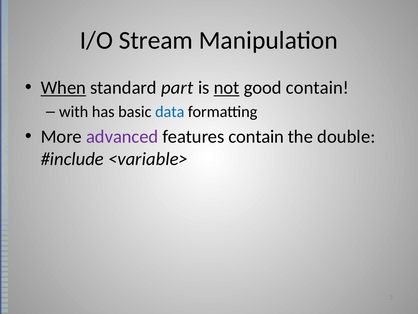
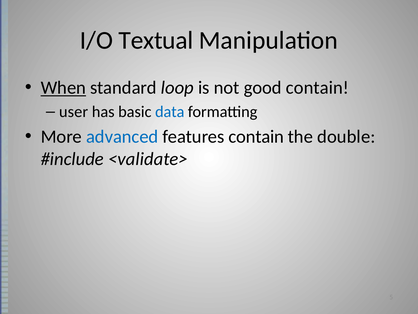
Stream: Stream -> Textual (156, 40)
part: part -> loop (177, 88)
not underline: present -> none (227, 88)
with: with -> user (74, 112)
advanced colour: purple -> blue (122, 136)
<variable>: <variable> -> <validate> (148, 159)
